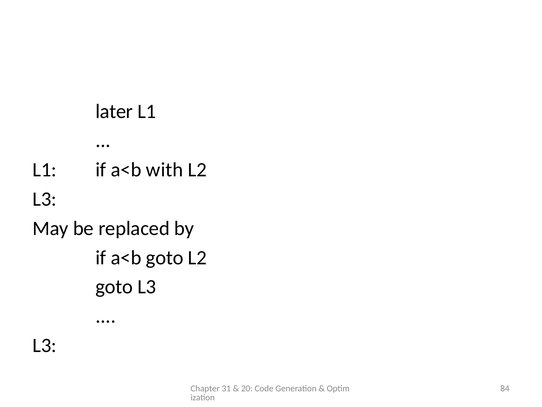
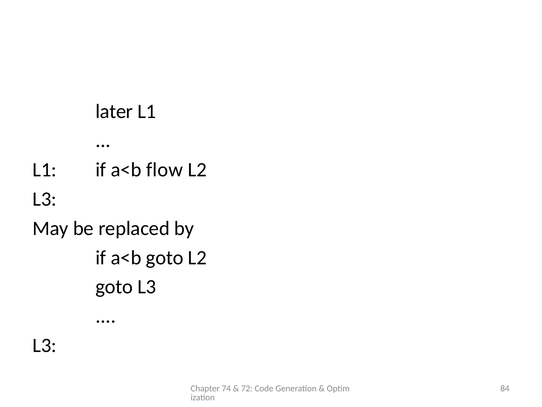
with: with -> flow (165, 170)
31: 31 -> 74 (226, 388)
20: 20 -> 72 (247, 388)
